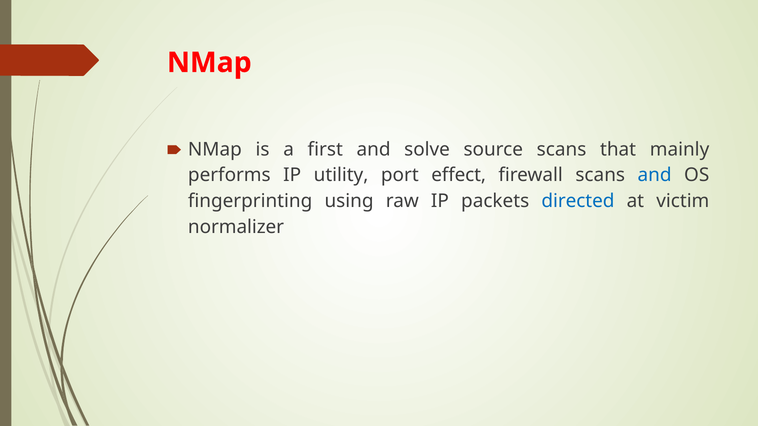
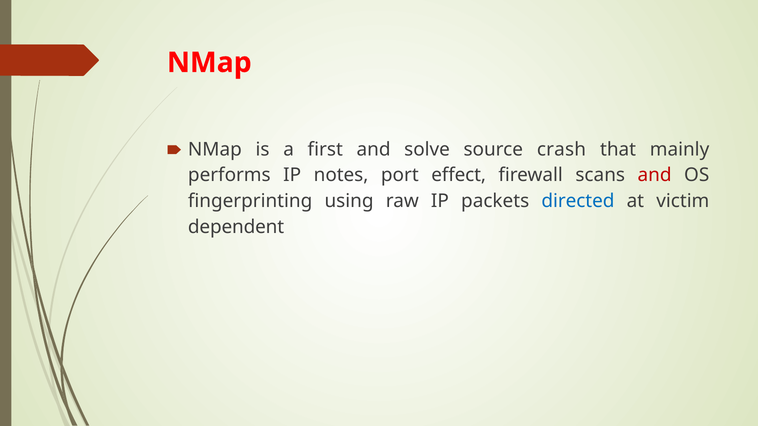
source scans: scans -> crash (561, 150)
utility: utility -> notes (341, 175)
and colour: blue -> red (655, 175)
normalizer: normalizer -> dependent (236, 227)
